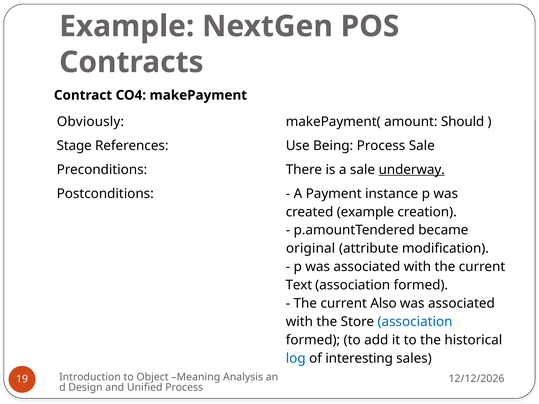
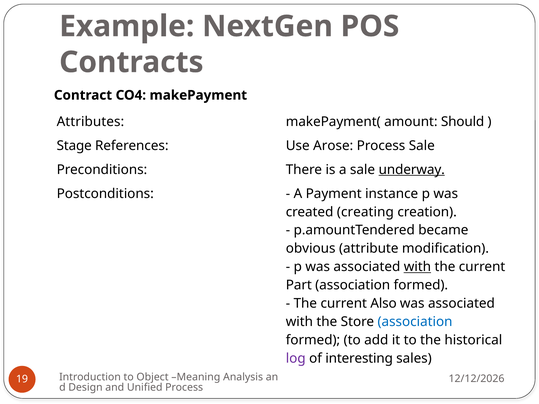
Obviously: Obviously -> Attributes (90, 122)
Being: Being -> Arose (333, 146)
created example: example -> creating (365, 212)
original: original -> obvious (311, 249)
with underline: none -> present (417, 267)
Text: Text -> Part (299, 285)
log colour: blue -> purple (296, 359)
